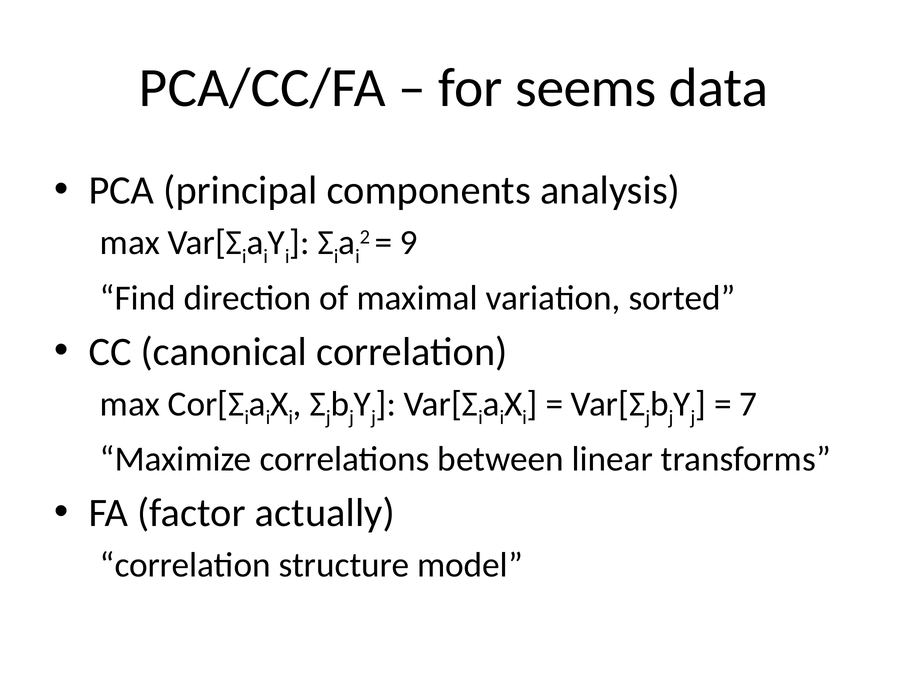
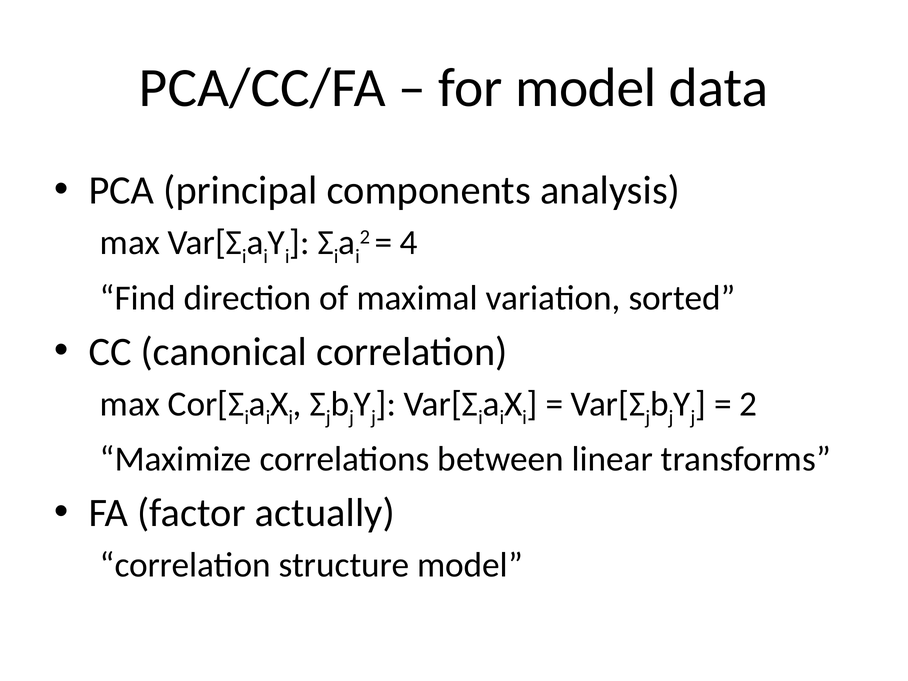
for seems: seems -> model (586, 88)
9: 9 -> 4 (409, 243)
7: 7 -> 2 (748, 404)
